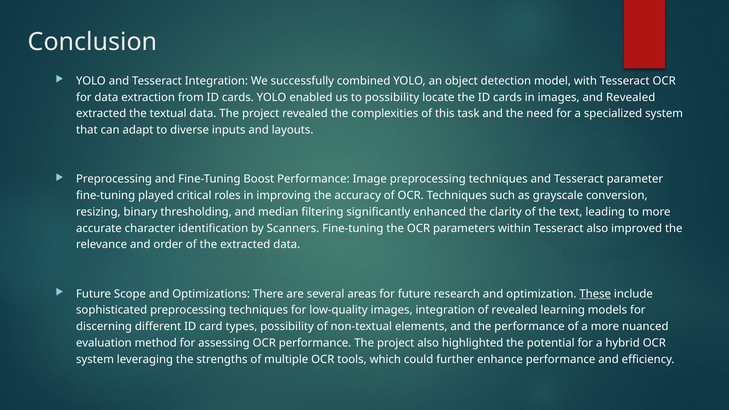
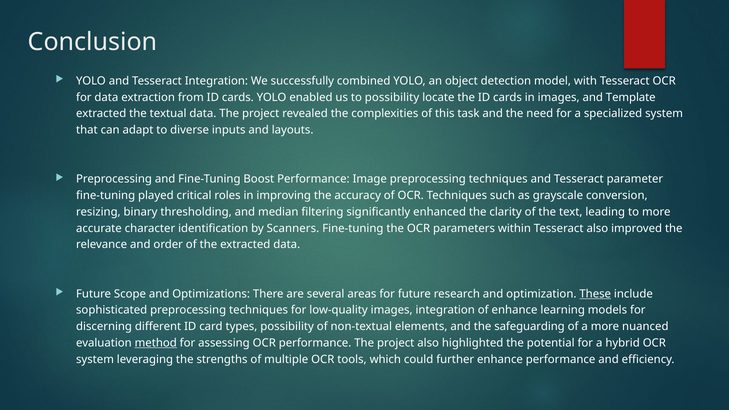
and Revealed: Revealed -> Template (631, 97)
of revealed: revealed -> enhance (515, 310)
the performance: performance -> safeguarding (530, 327)
method underline: none -> present (156, 343)
